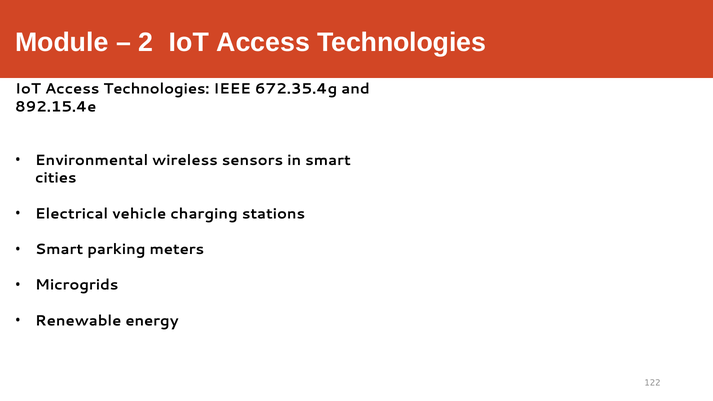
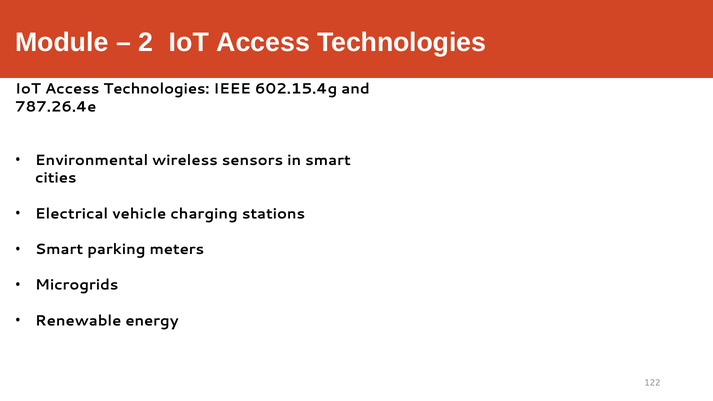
672.35.4g: 672.35.4g -> 602.15.4g (296, 89)
892.15.4e: 892.15.4e -> 787.26.4e (56, 107)
